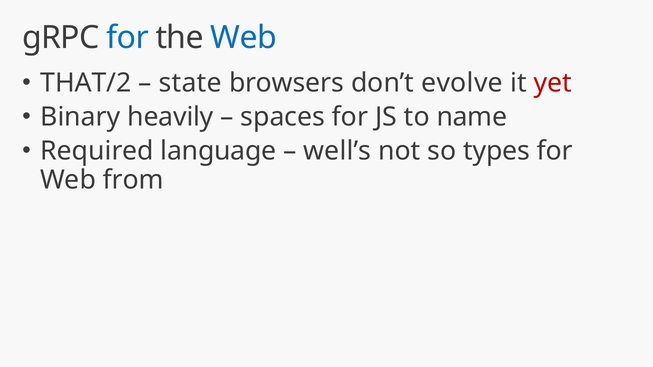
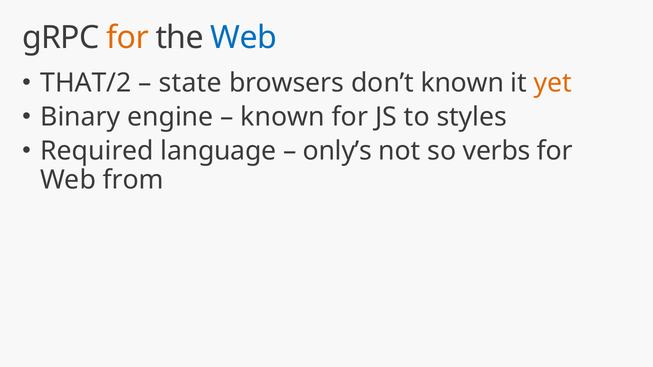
for colour: blue -> orange (128, 37)
don’t evolve: evolve -> known (462, 83)
yet colour: red -> orange (553, 83)
heavily: heavily -> engine (170, 117)
spaces: spaces -> known (283, 117)
name: name -> styles (472, 117)
well’s: well’s -> only’s (337, 151)
types: types -> verbs (497, 151)
